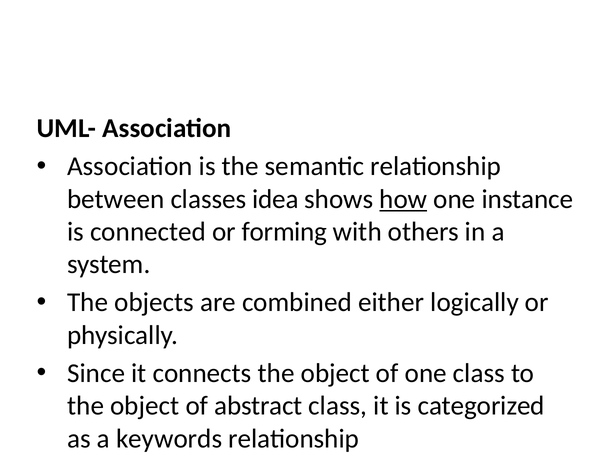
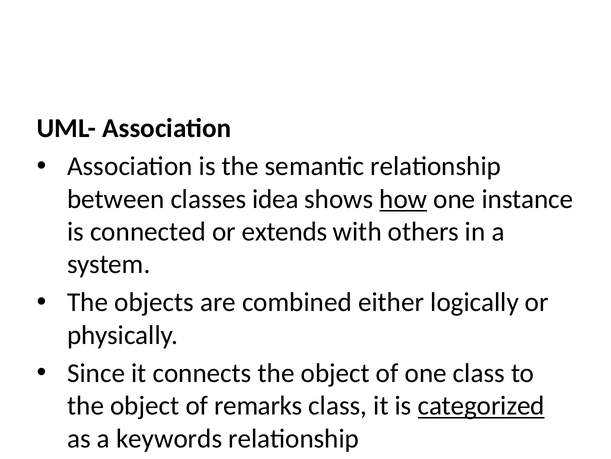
forming: forming -> extends (284, 231)
abstract: abstract -> remarks (258, 405)
categorized underline: none -> present (481, 405)
